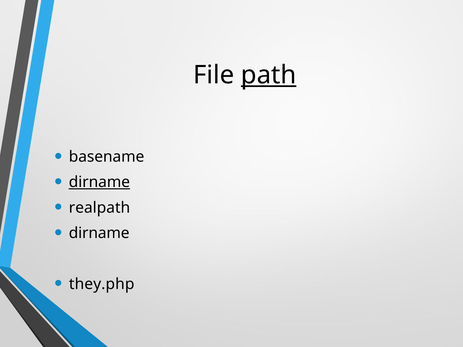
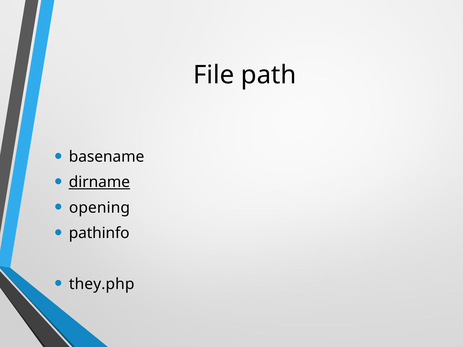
path underline: present -> none (269, 75)
realpath: realpath -> opening (99, 208)
dirname: dirname -> pathinfo (99, 233)
